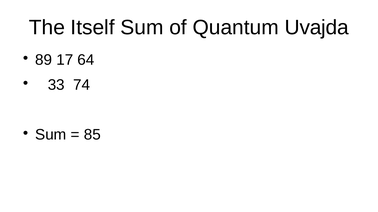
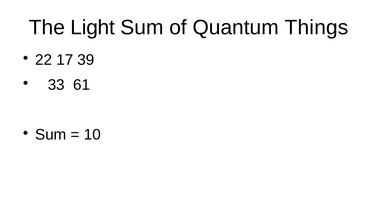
Itself: Itself -> Light (93, 28)
Uvajda: Uvajda -> Things (317, 28)
89: 89 -> 22 (44, 60)
64: 64 -> 39 (86, 60)
74: 74 -> 61 (82, 85)
85: 85 -> 10 (92, 135)
